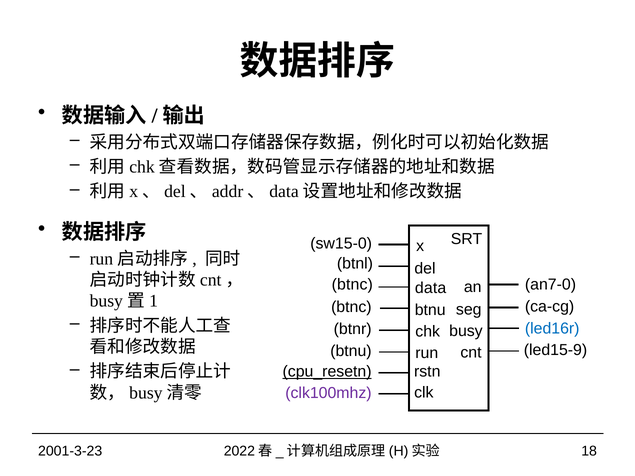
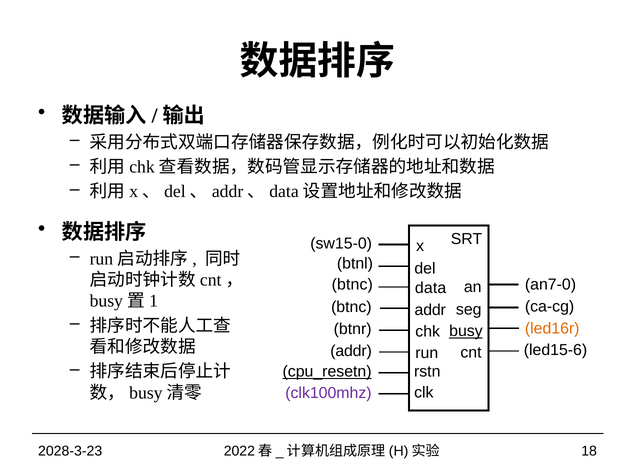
btnu: btnu -> addr (430, 310)
led16r colour: blue -> orange (552, 329)
busy underline: none -> present (466, 331)
btnu: btnu -> addr (351, 351)
led15-9: led15-9 -> led15-6 (555, 350)
2001-3-23: 2001-3-23 -> 2028-3-23 (70, 451)
